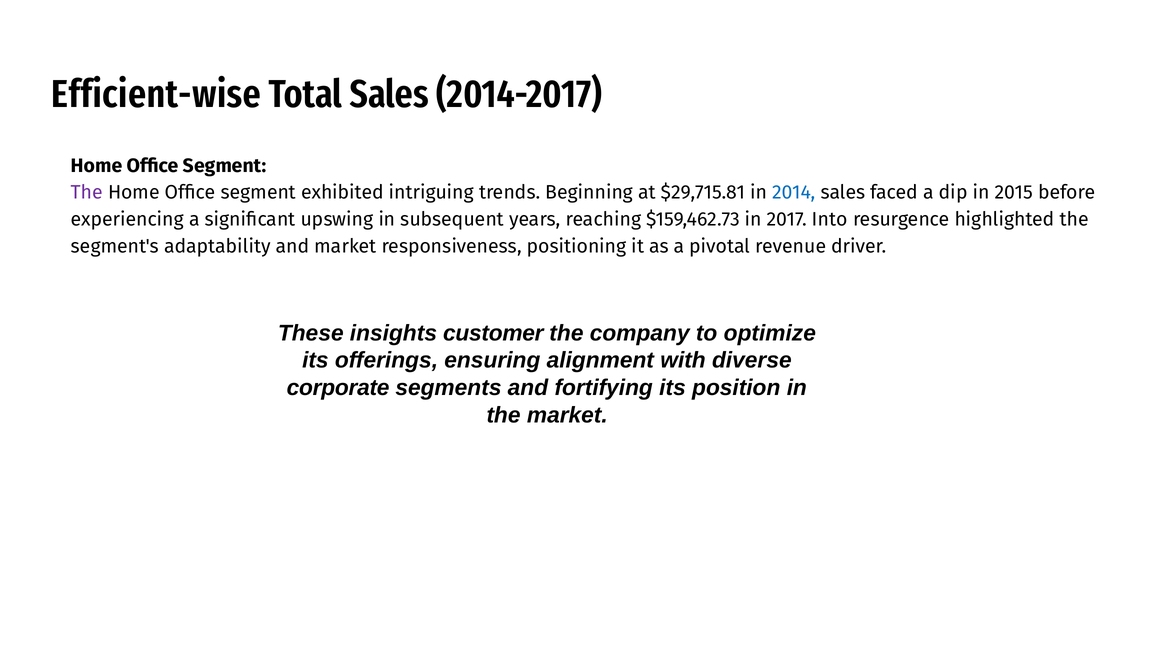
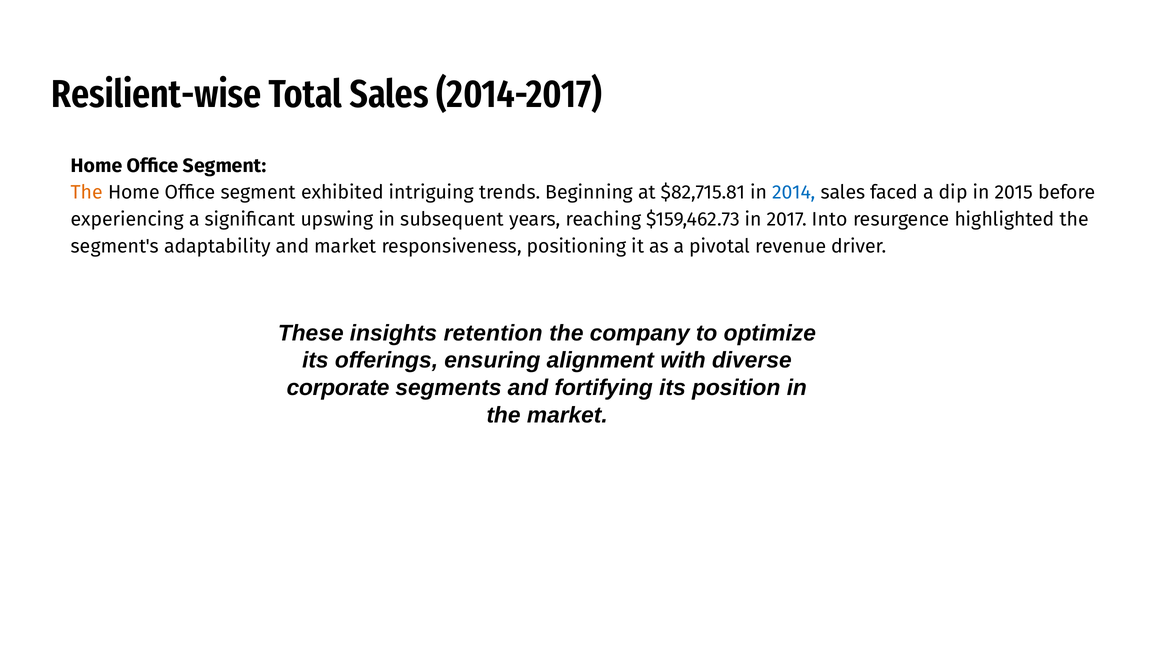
Efficient-wise: Efficient-wise -> Resilient-wise (156, 94)
The colour: purple -> orange (87, 192)
$29,715.81: $29,715.81 -> $82,715.81 (703, 192)
customer: customer -> retention (493, 333)
